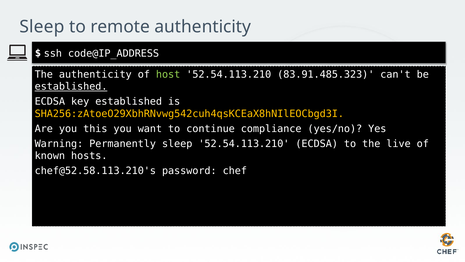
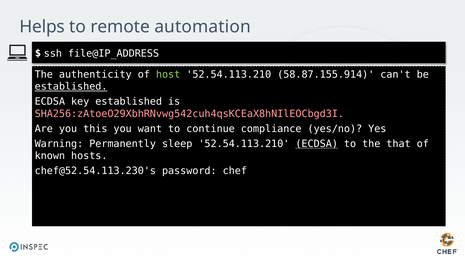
Sleep: Sleep -> Helps (42, 27)
remote authenticity: authenticity -> automation (203, 27)
code@IP_ADDRESS: code@IP_ADDRESS -> file@IP_ADDRESS (114, 53)
83.91.485.323: 83.91.485.323 -> 58.87.155.914 (326, 74)
SHA256:zAtoeO29XbhRNvwg542cuh4qsKCEaX8hNIlEOCbgd3I colour: yellow -> pink (189, 114)
ECDSA underline: none -> present (317, 144)
live: live -> that (399, 144)
chef@52.58.113.210's: chef@52.58.113.210's -> chef@52.54.113.230's (95, 171)
